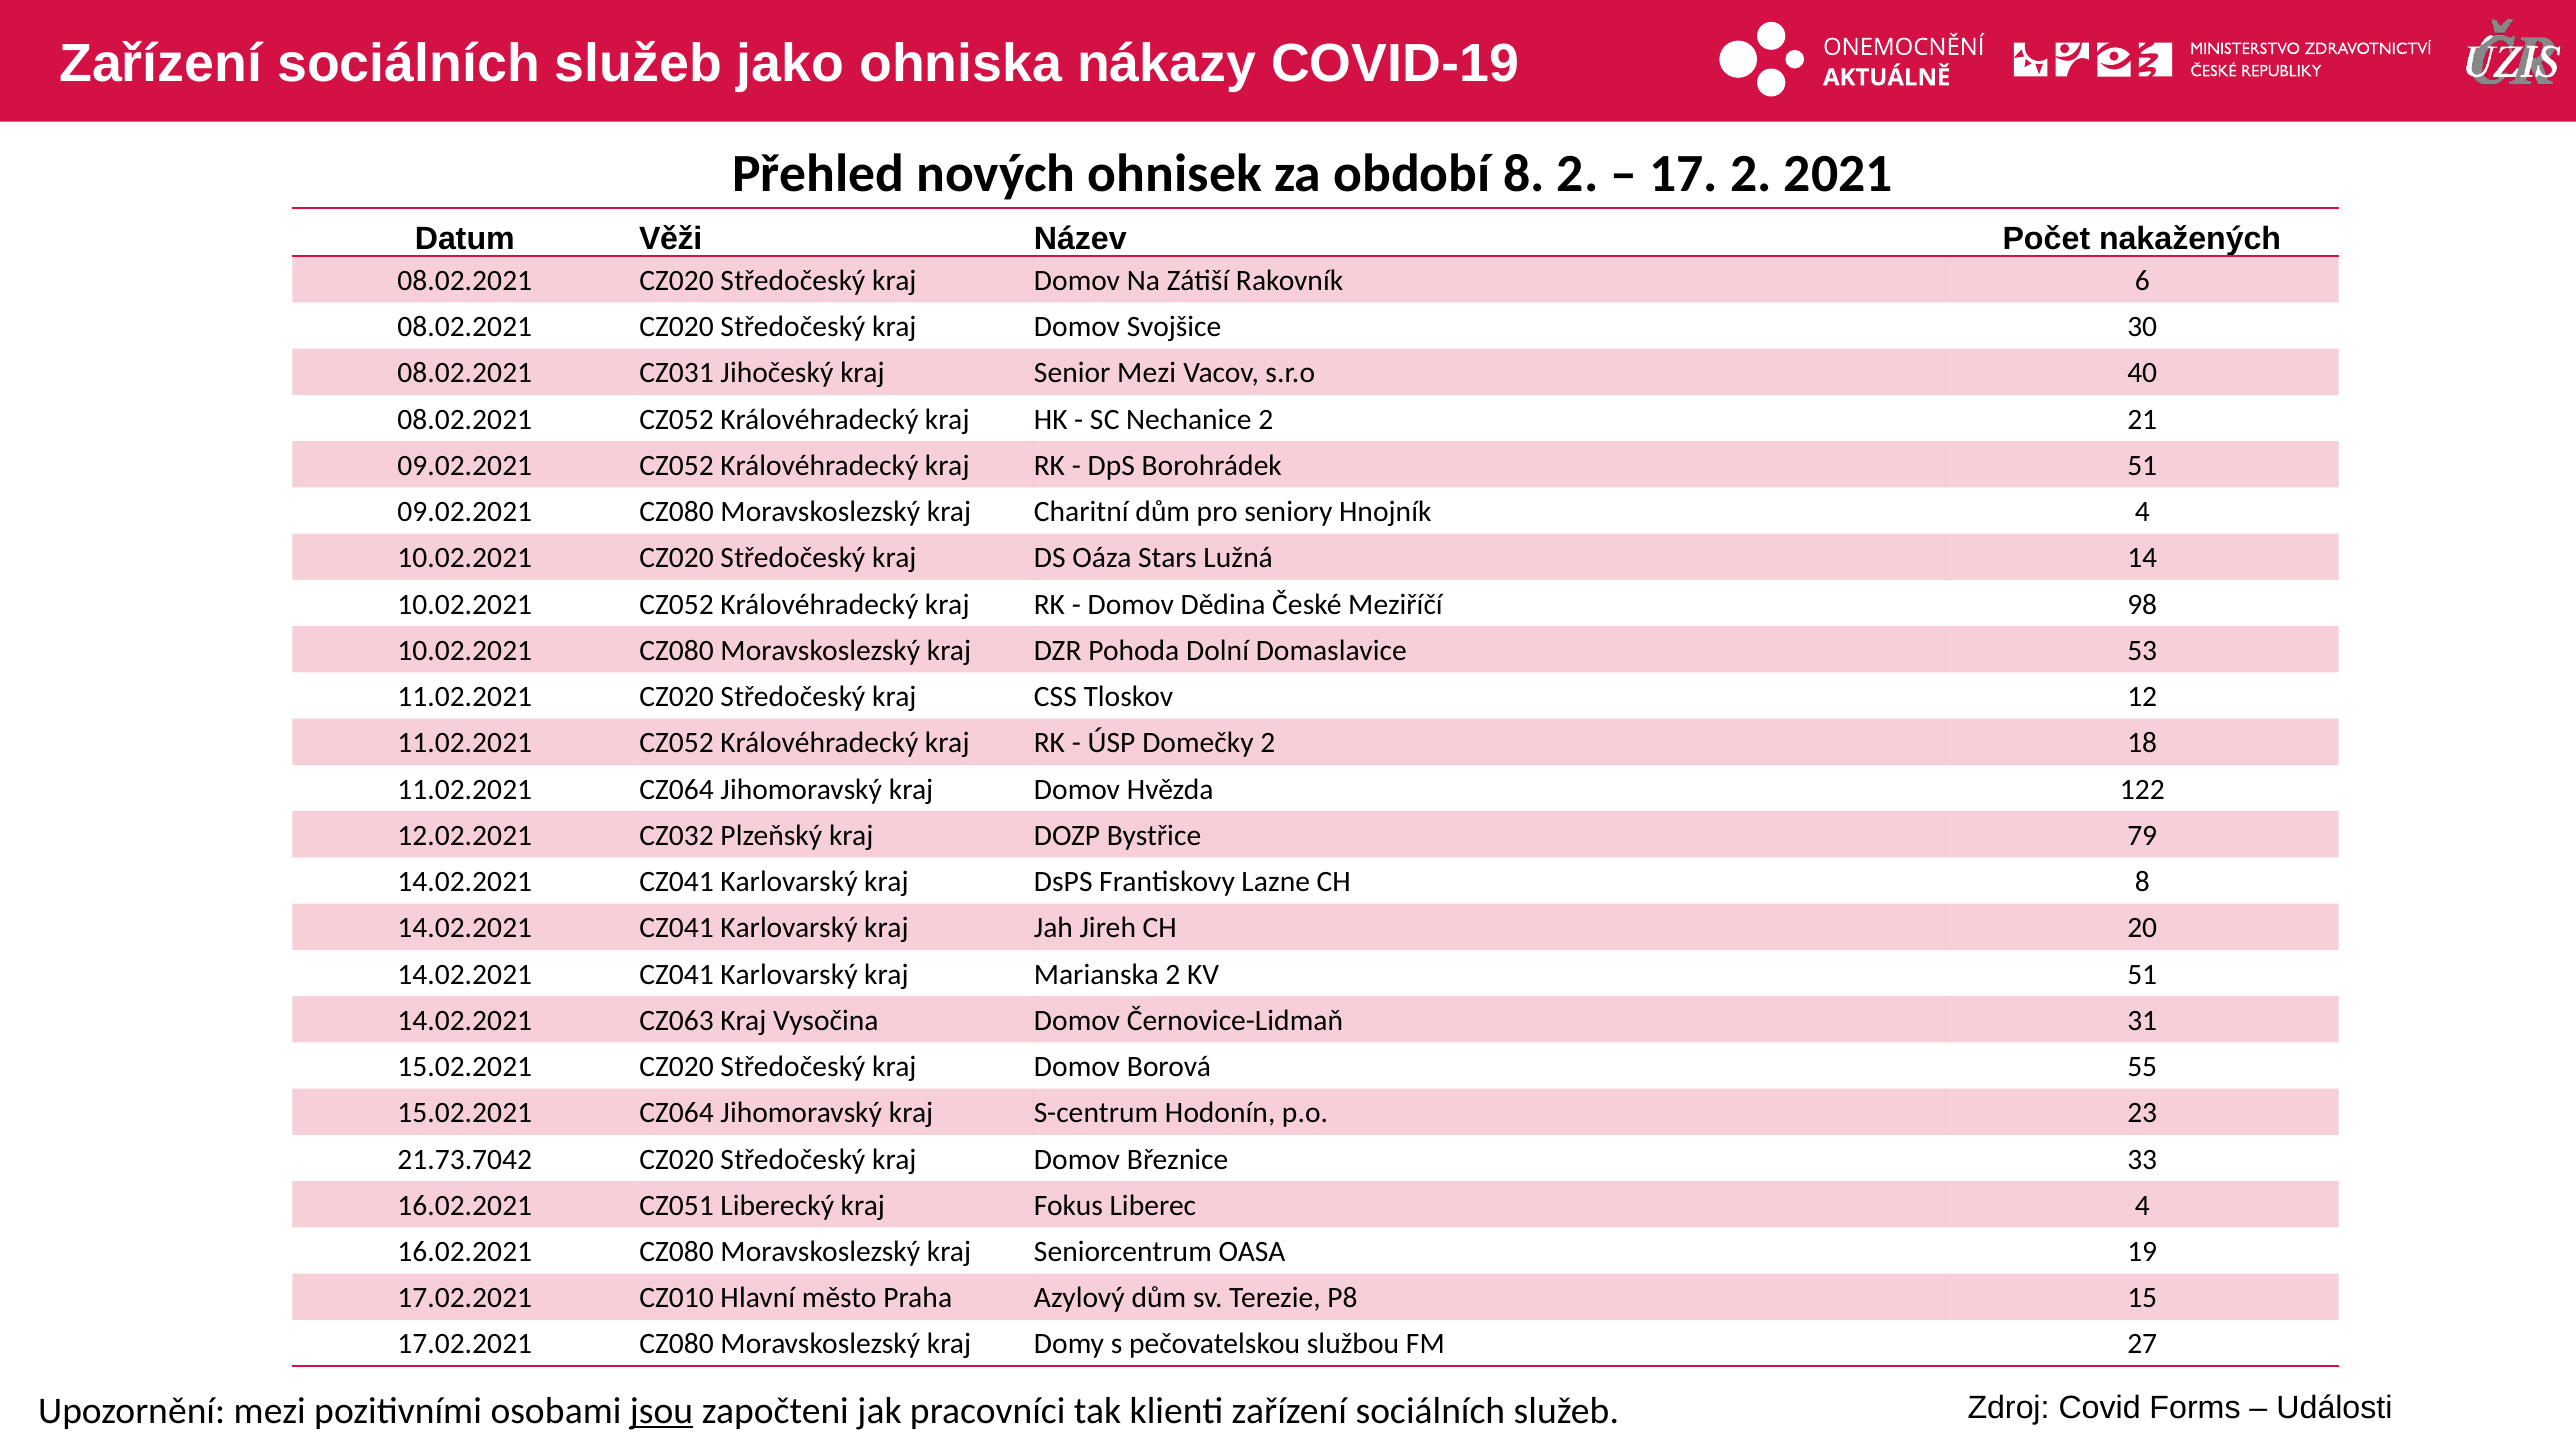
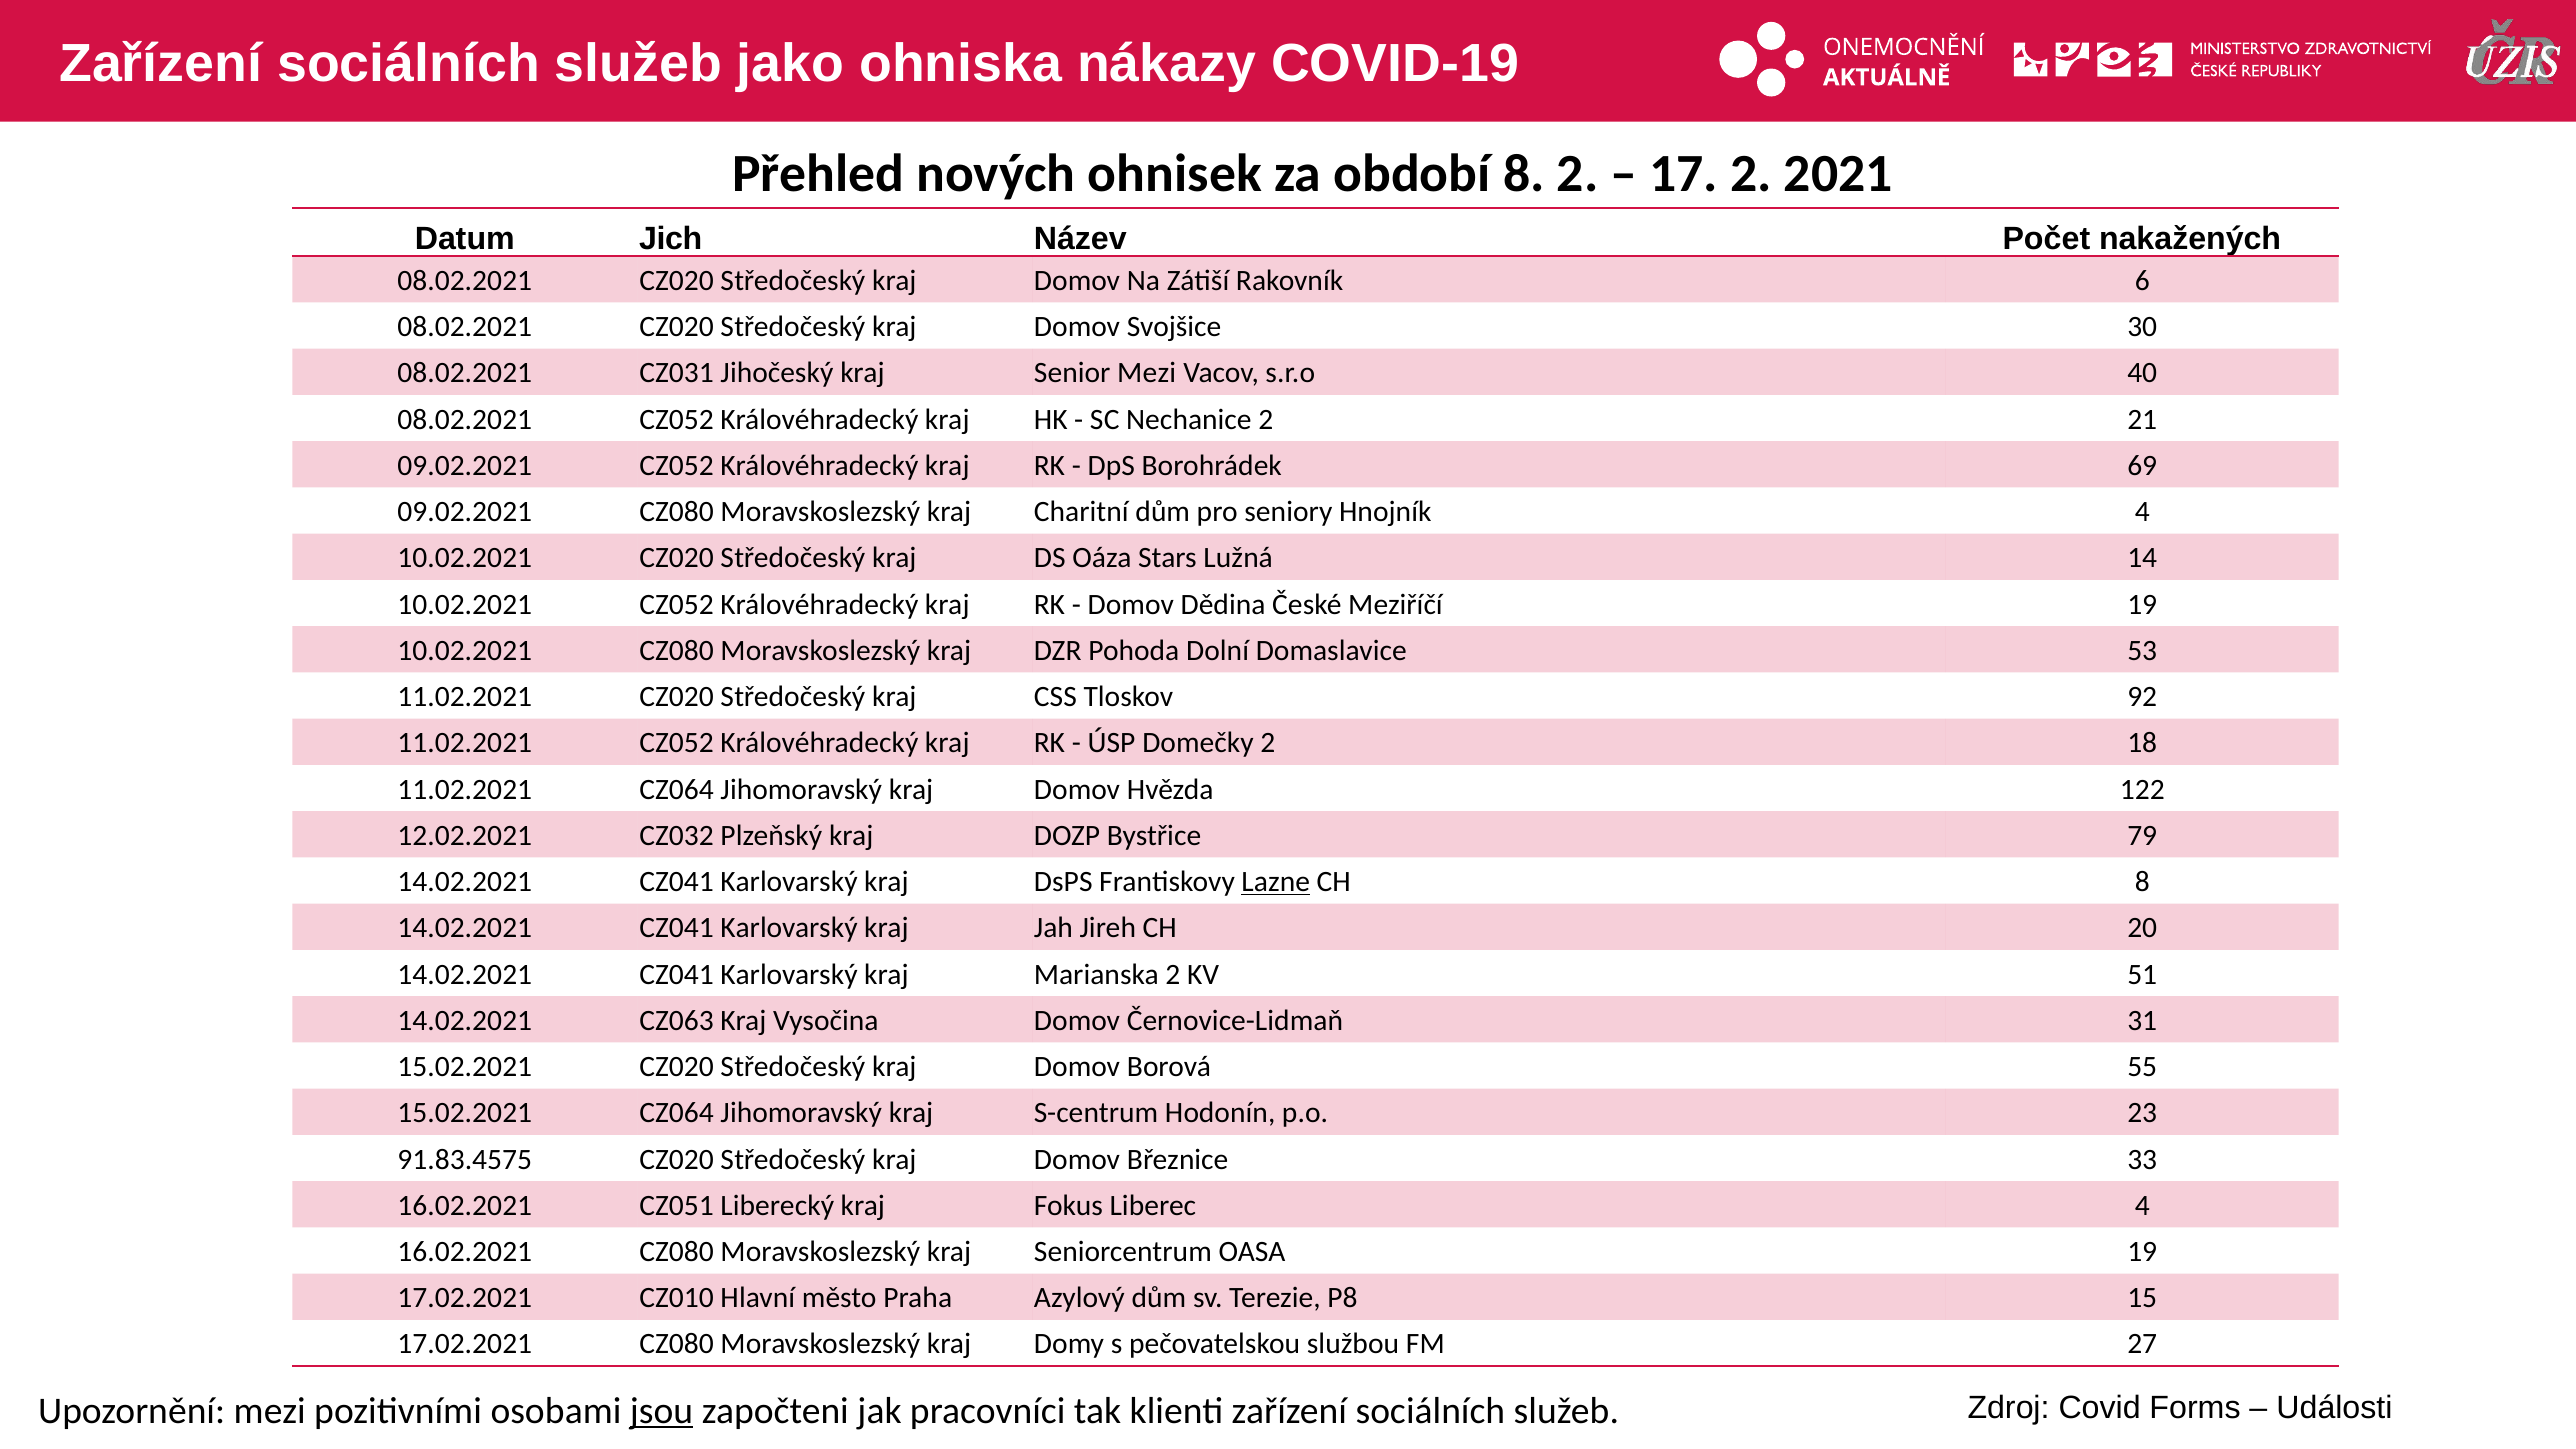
Věži: Věži -> Jich (671, 239)
Borohrádek 51: 51 -> 69 (2142, 466)
Meziříčí 98: 98 -> 19 (2142, 604)
12: 12 -> 92 (2142, 697)
Lazne underline: none -> present (1276, 882)
21.73.7042: 21.73.7042 -> 91.83.4575 (465, 1159)
